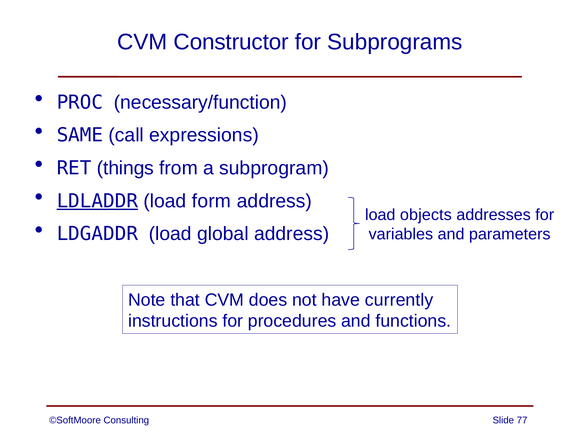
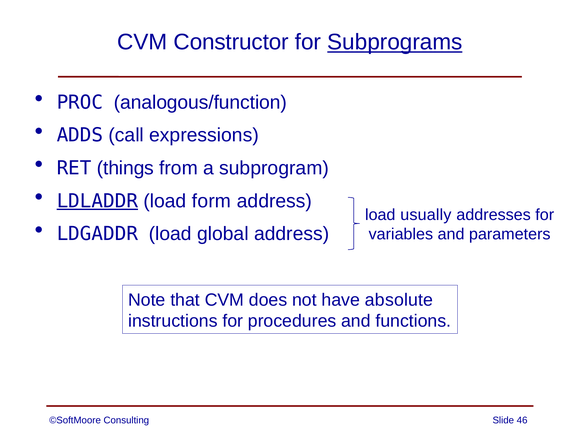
Subprograms underline: none -> present (395, 42)
necessary/function: necessary/function -> analogous/function (200, 102)
SAME: SAME -> ADDS (80, 135)
objects: objects -> usually (426, 215)
currently: currently -> absolute (399, 300)
77: 77 -> 46 (522, 420)
